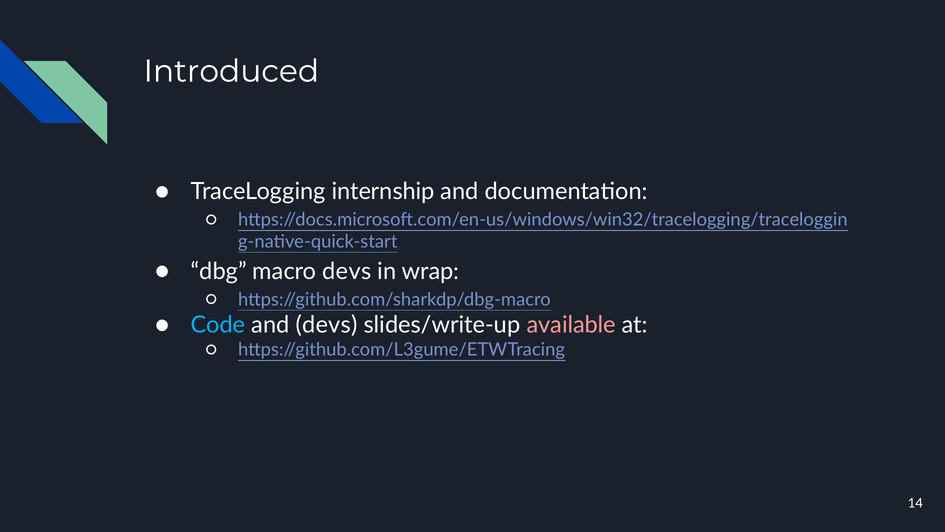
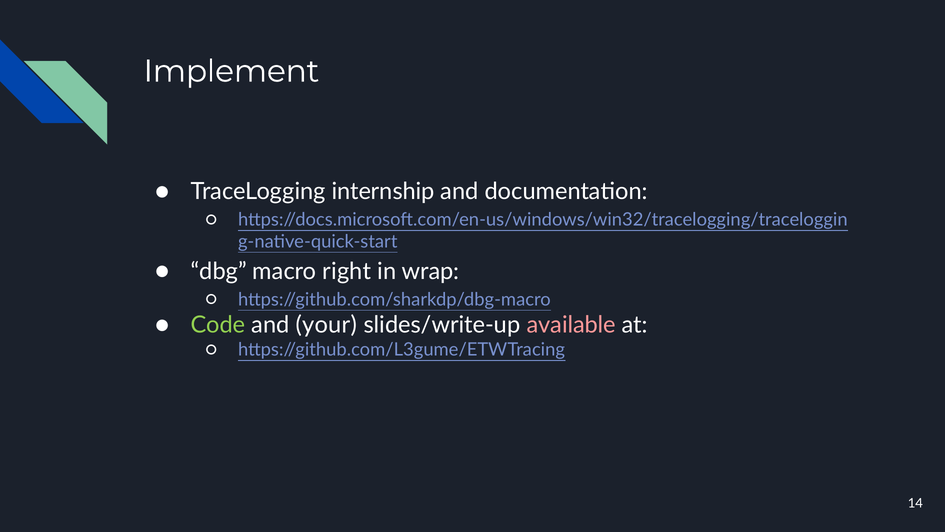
Introduced: Introduced -> Implement (231, 71)
macro devs: devs -> right (347, 271)
Code colour: light blue -> light green (218, 325)
and devs: devs -> your (326, 325)
